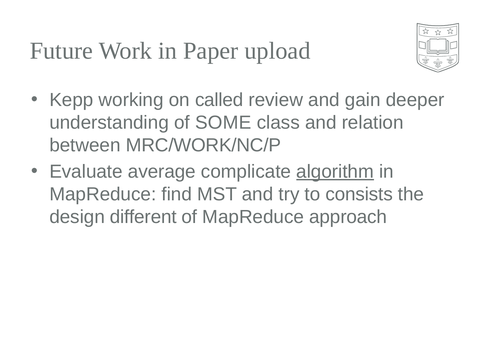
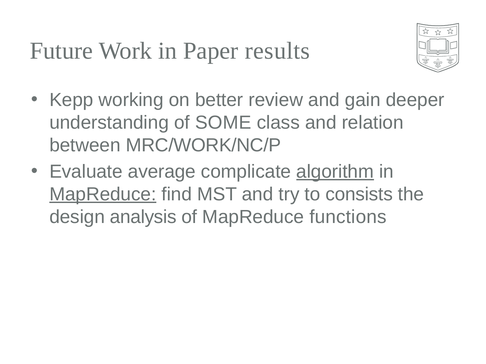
upload: upload -> results (277, 51)
called: called -> better (219, 100)
MapReduce underline: none -> present (103, 194)
different: different -> analysis (143, 217)
approach: approach -> functions (348, 217)
